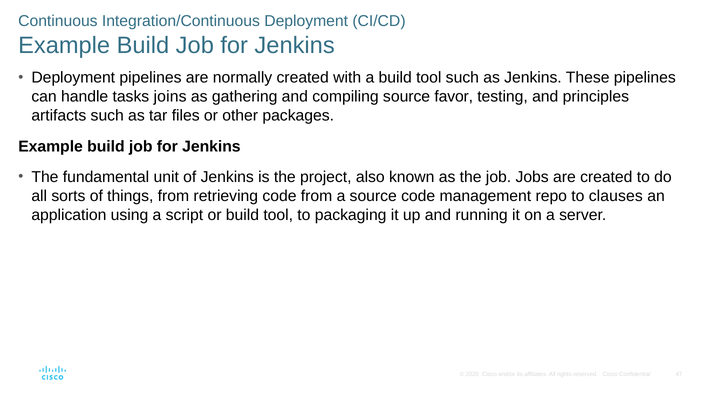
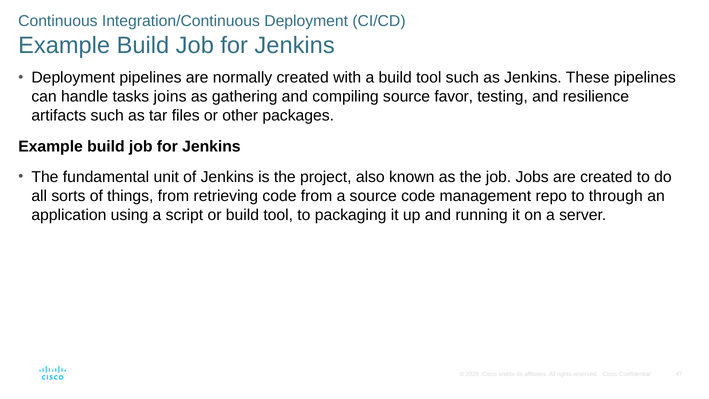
principles: principles -> resilience (596, 97)
clauses: clauses -> through (616, 196)
